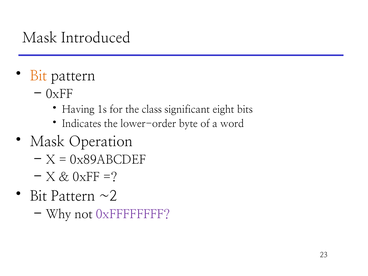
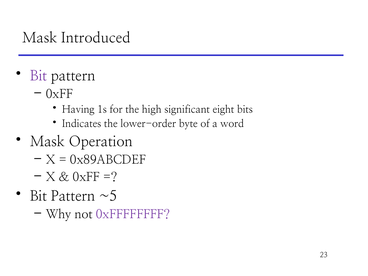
Bit colour: orange -> purple (38, 76)
class: class -> high (152, 109)
~2: ~2 -> ~5 (108, 196)
